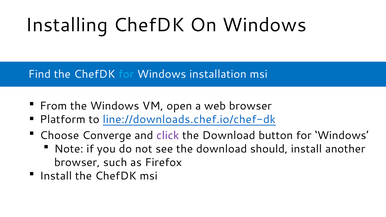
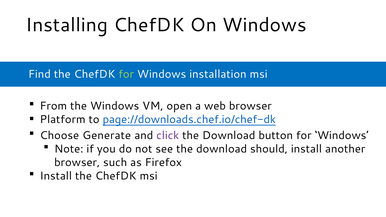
for colour: light blue -> light green (126, 74)
line://downloads.chef.io/chef-dk: line://downloads.chef.io/chef-dk -> page://downloads.chef.io/chef-dk (189, 120)
Converge: Converge -> Generate (107, 135)
